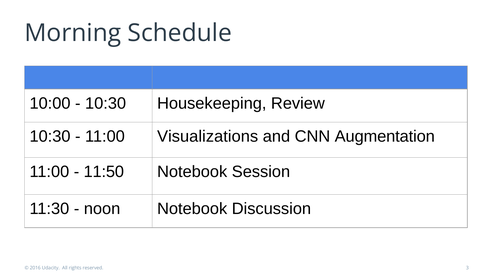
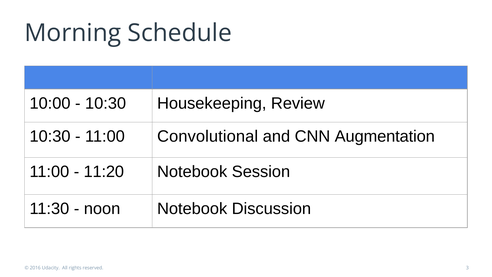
Visualizations: Visualizations -> Convolutional (208, 136)
11:50: 11:50 -> 11:20 (104, 172)
